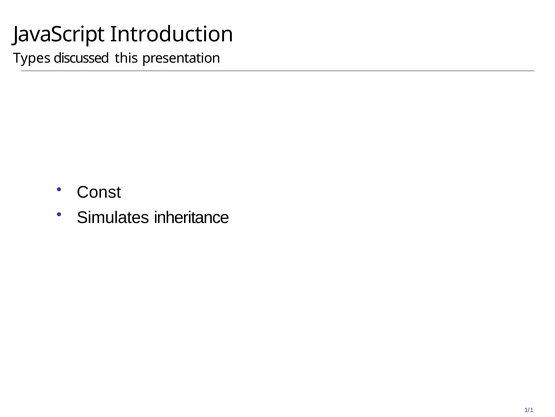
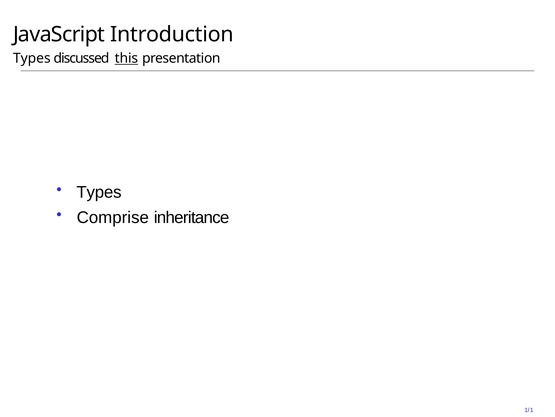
this underline: none -> present (126, 58)
Const: Const -> Types (99, 192)
Simulates: Simulates -> Comprise (113, 217)
